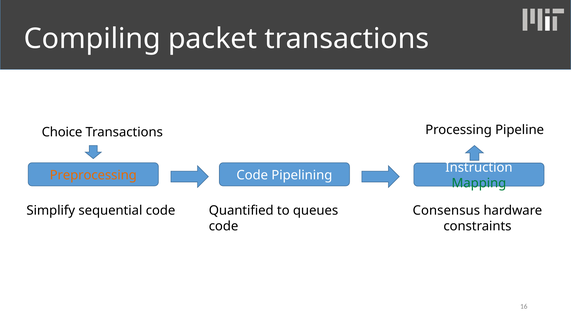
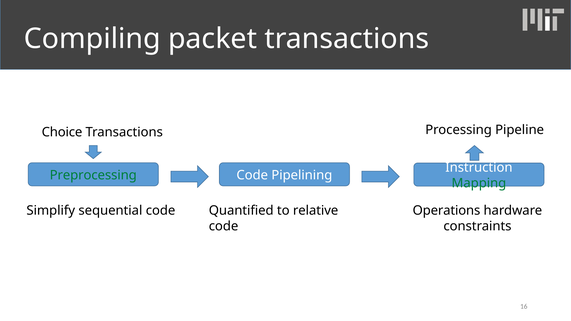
Preprocessing colour: orange -> green (93, 175)
queues: queues -> relative (316, 211)
Consensus: Consensus -> Operations (446, 211)
